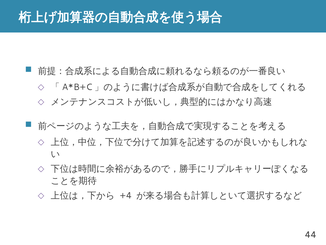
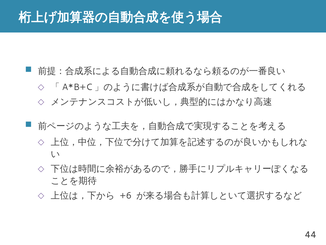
+4: +4 -> +6 (126, 195)
